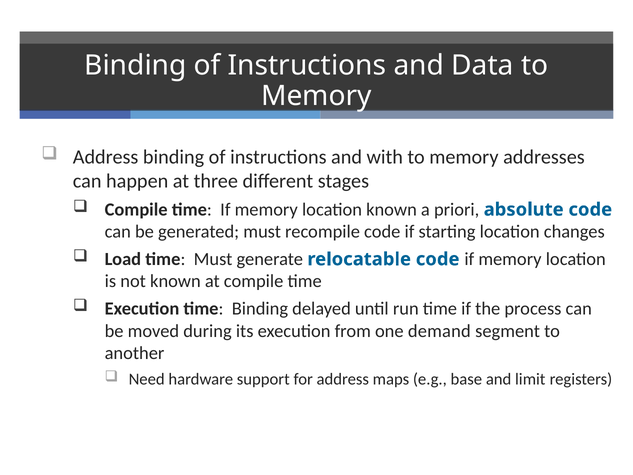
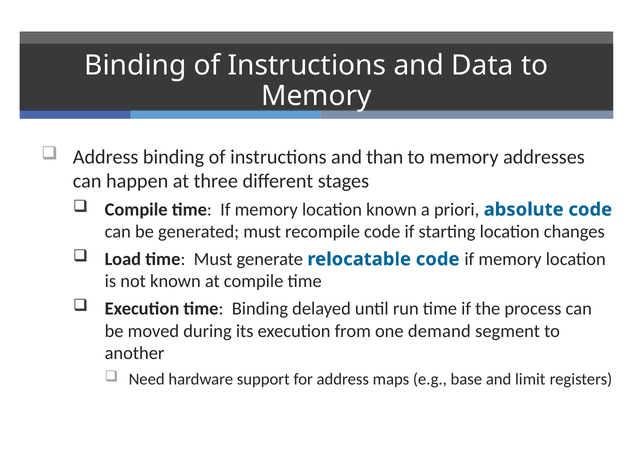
with: with -> than (385, 157)
